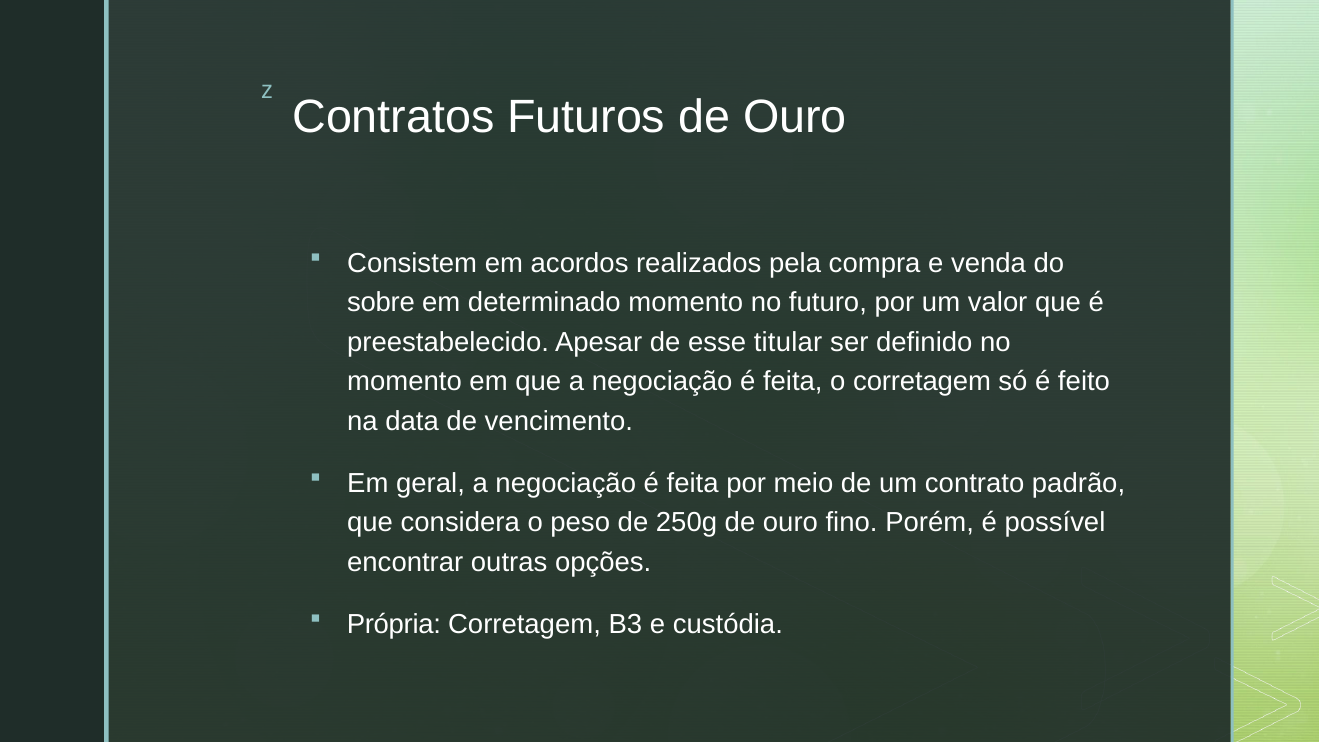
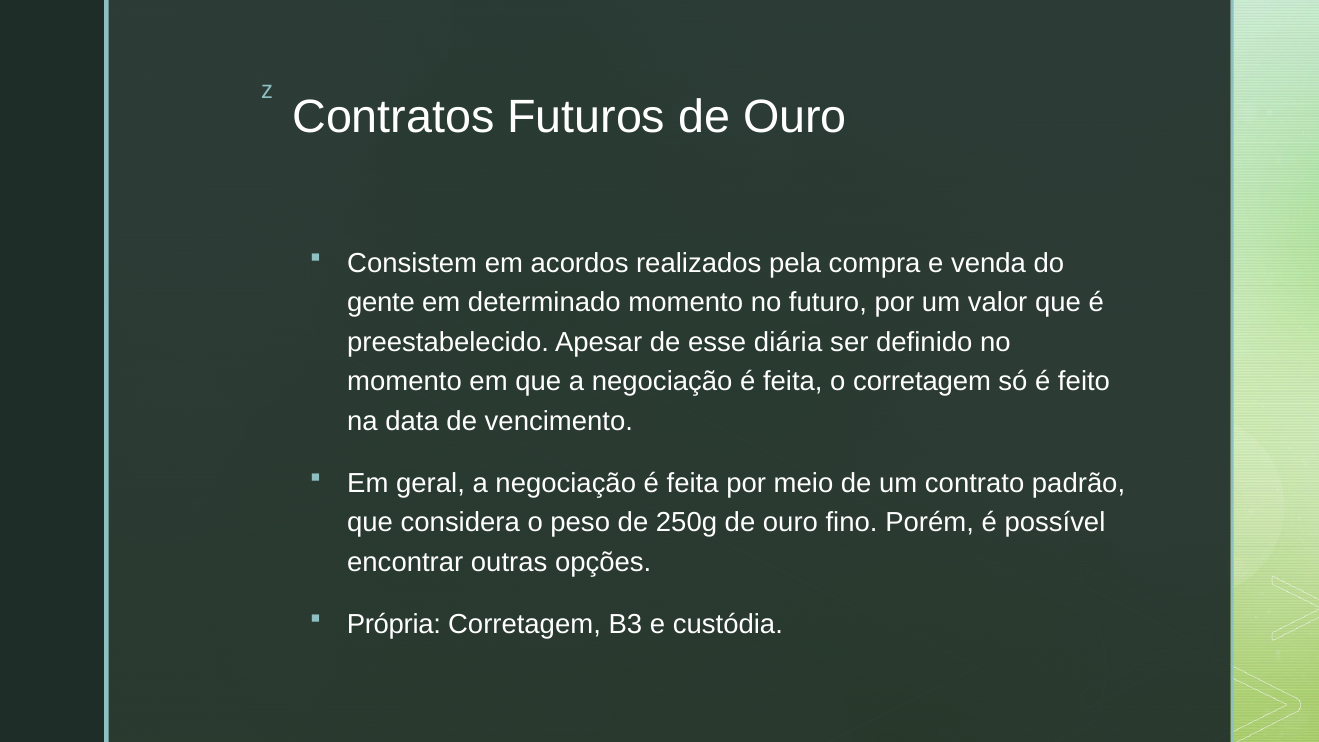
sobre: sobre -> gente (381, 303)
titular: titular -> diária (788, 342)
